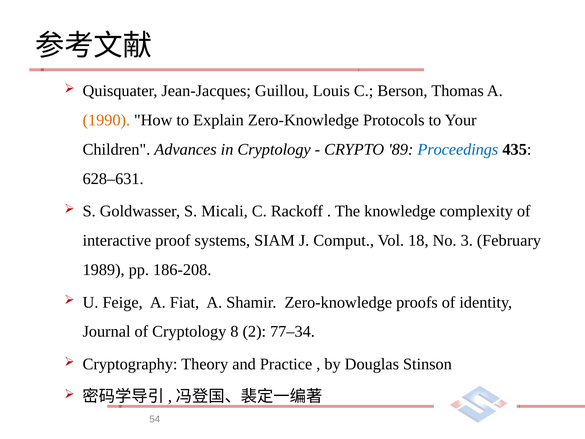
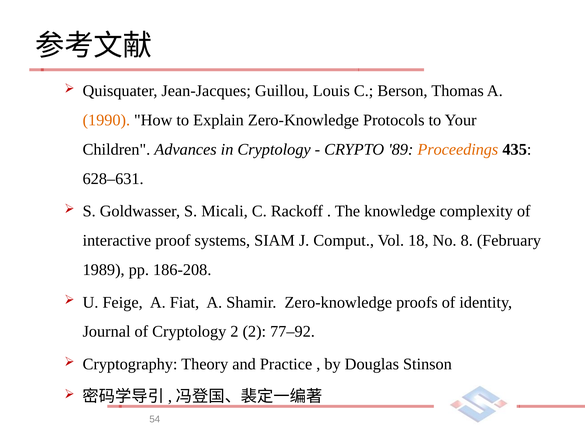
Proceedings colour: blue -> orange (458, 149)
3: 3 -> 8 (467, 240)
Cryptology 8: 8 -> 2 (234, 331)
77–34: 77–34 -> 77–92 (292, 331)
